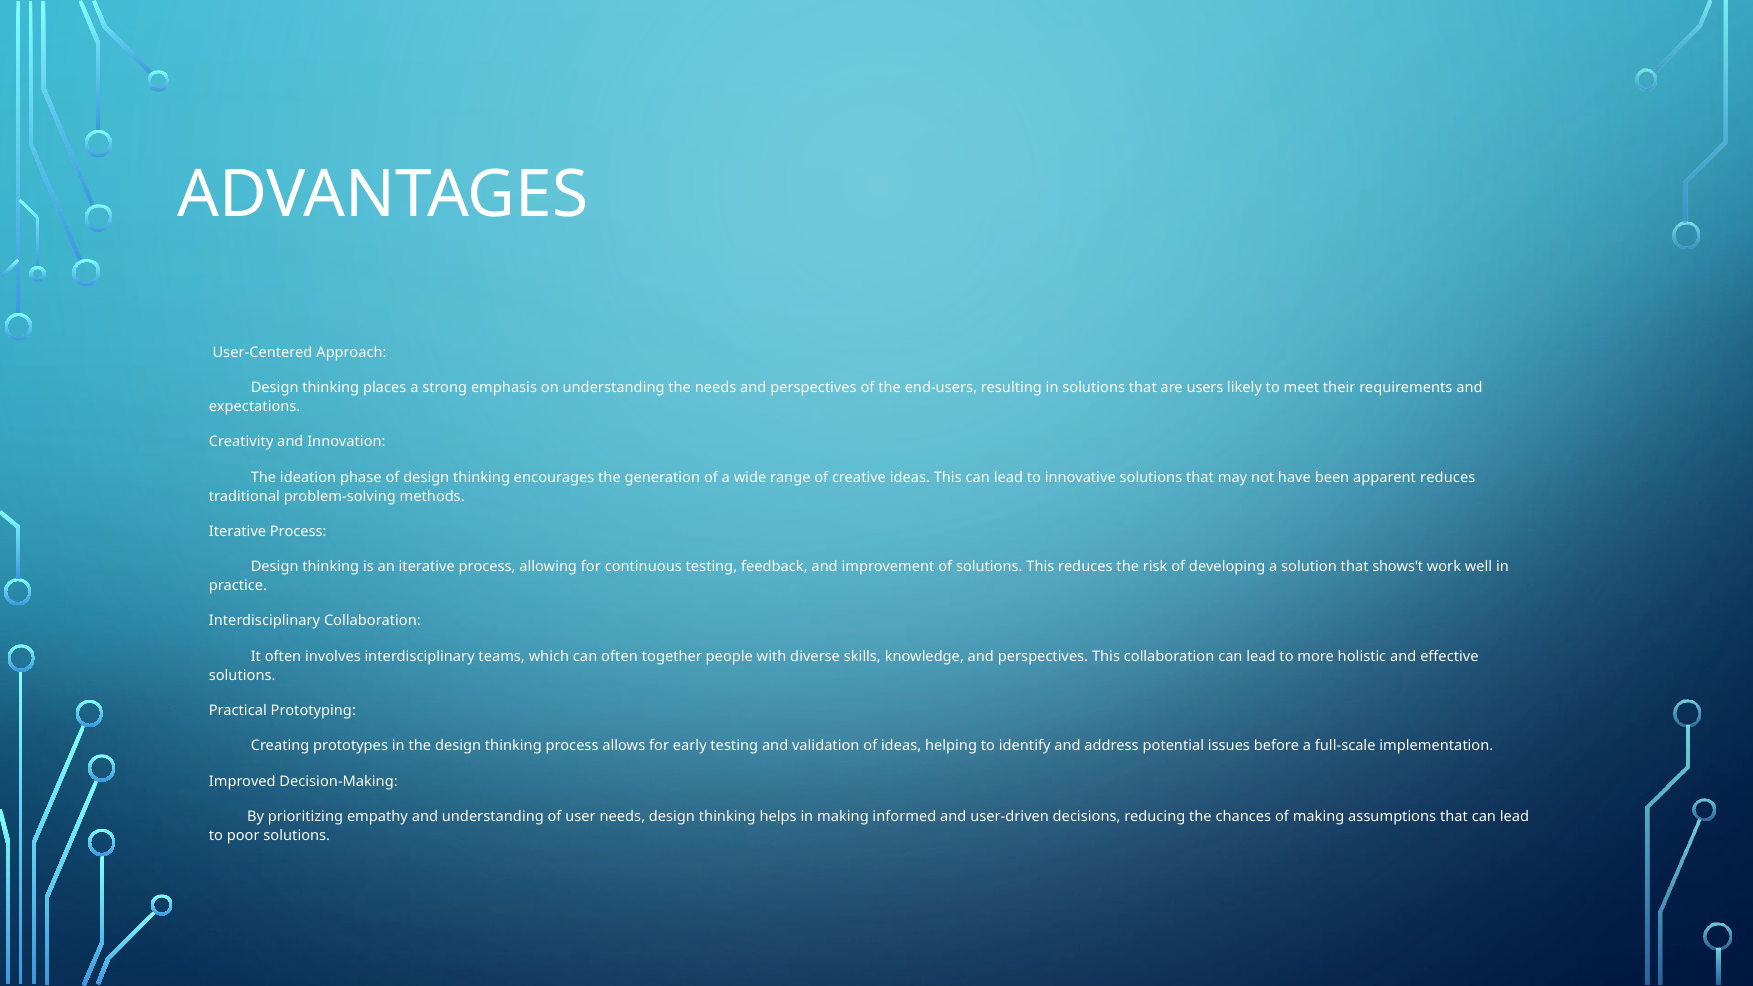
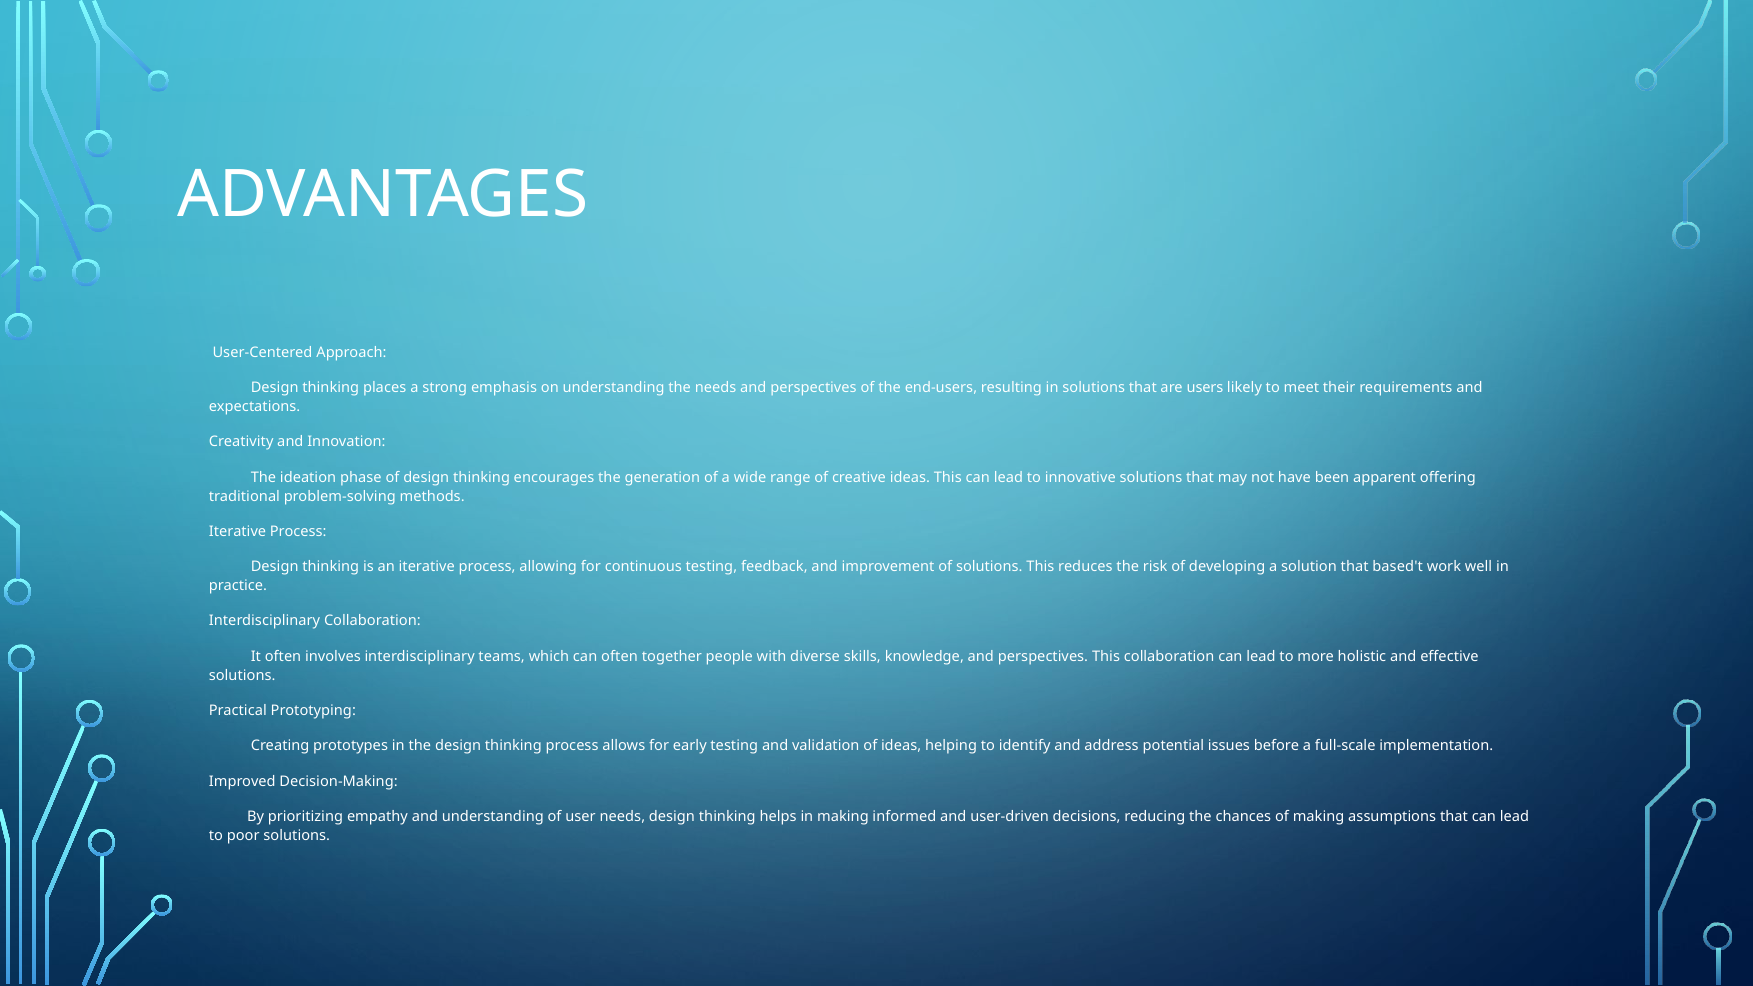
apparent reduces: reduces -> offering (1448, 477)
shows't: shows't -> based't (1398, 567)
